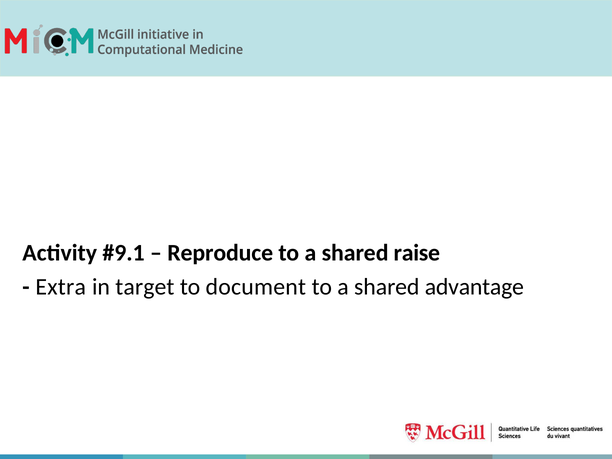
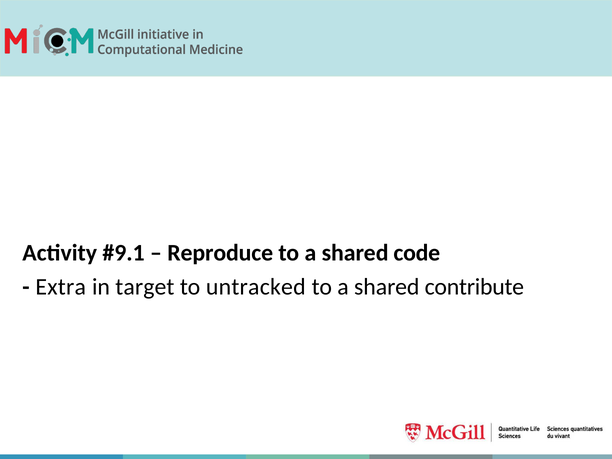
raise: raise -> code (417, 253)
document: document -> untracked (256, 287)
advantage: advantage -> contribute (474, 287)
